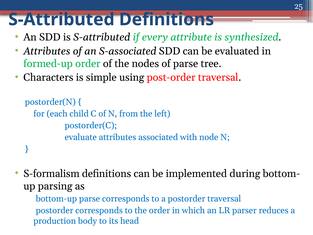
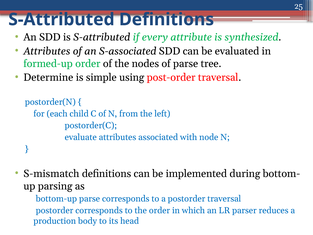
Characters: Characters -> Determine (48, 77)
S-formalism: S-formalism -> S-mismatch (51, 173)
